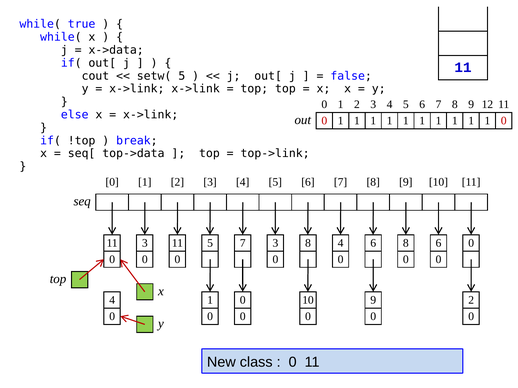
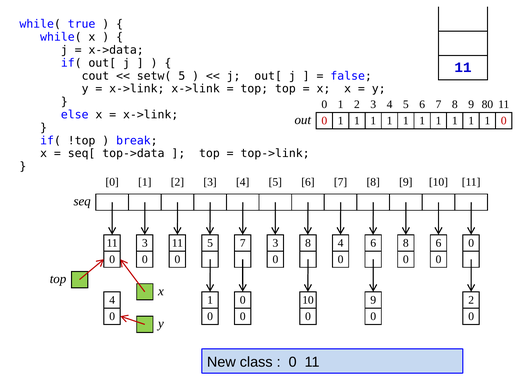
12: 12 -> 80 (487, 105)
